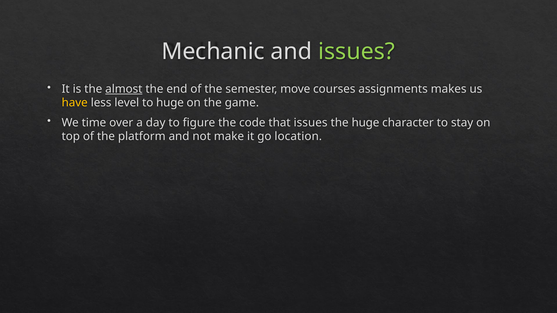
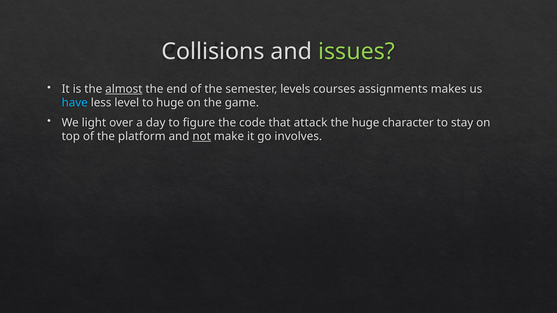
Mechanic: Mechanic -> Collisions (213, 52)
move: move -> levels (295, 89)
have colour: yellow -> light blue (75, 103)
time: time -> light (94, 123)
that issues: issues -> attack (311, 123)
not underline: none -> present (202, 137)
location: location -> involves (298, 137)
